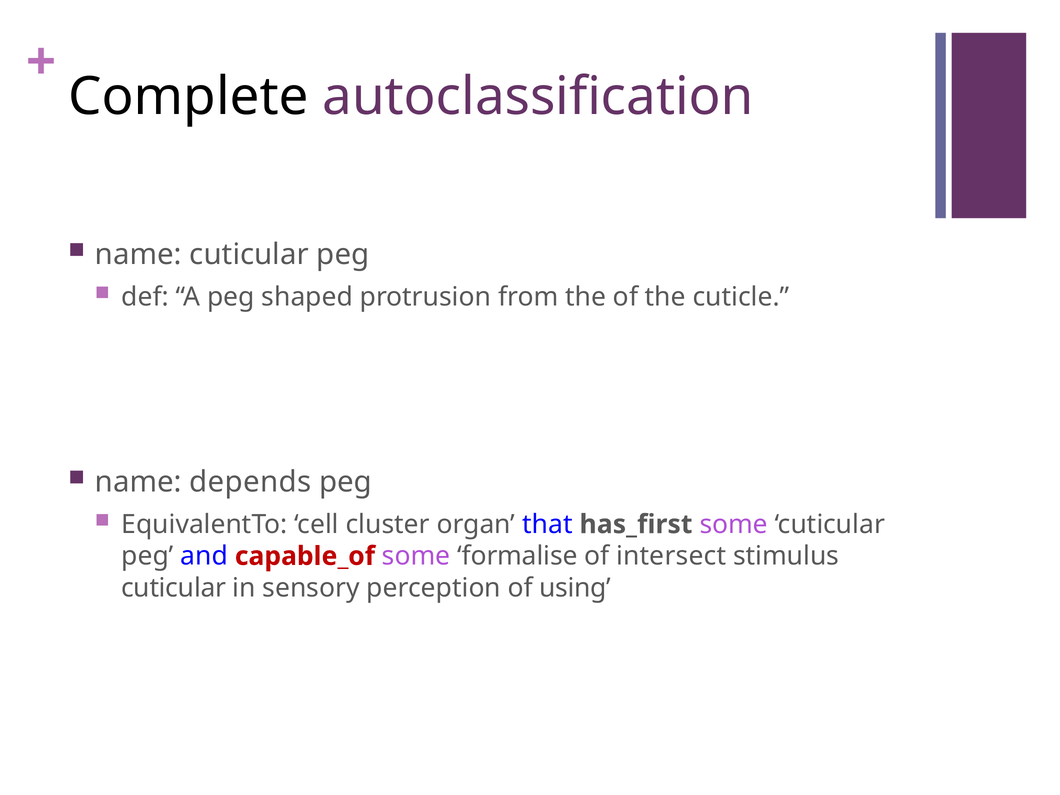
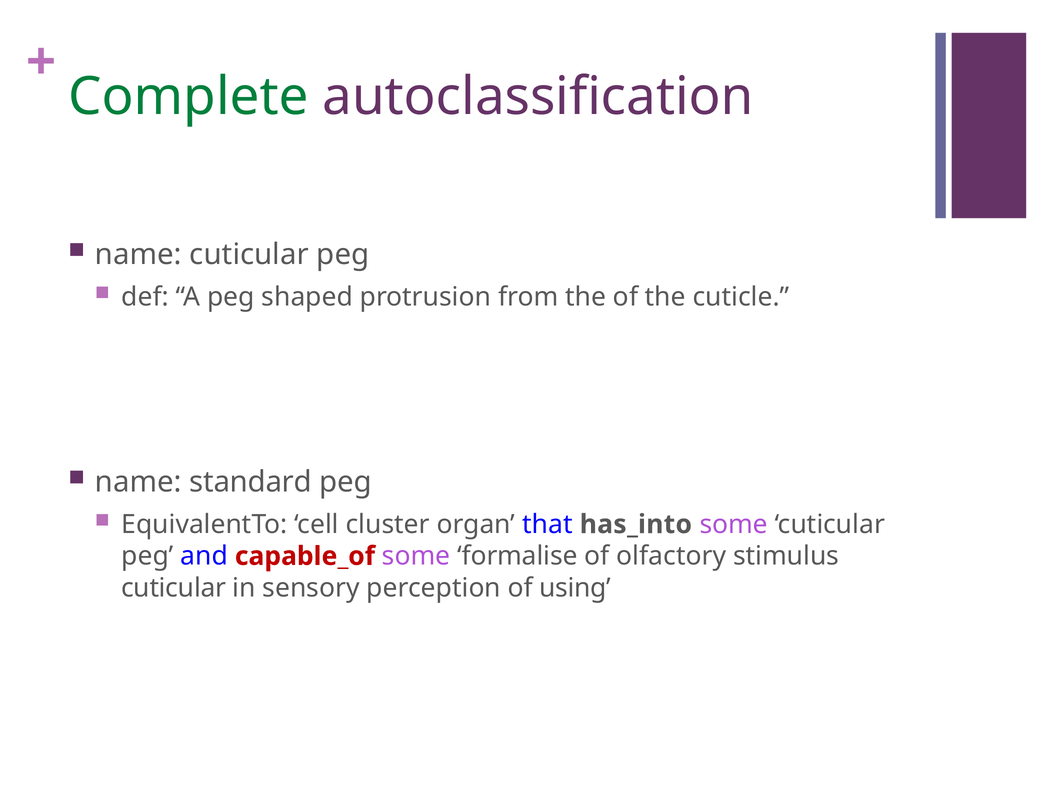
Complete colour: black -> green (189, 97)
depends: depends -> standard (251, 482)
has_first: has_first -> has_into (636, 524)
intersect: intersect -> olfactory (671, 556)
